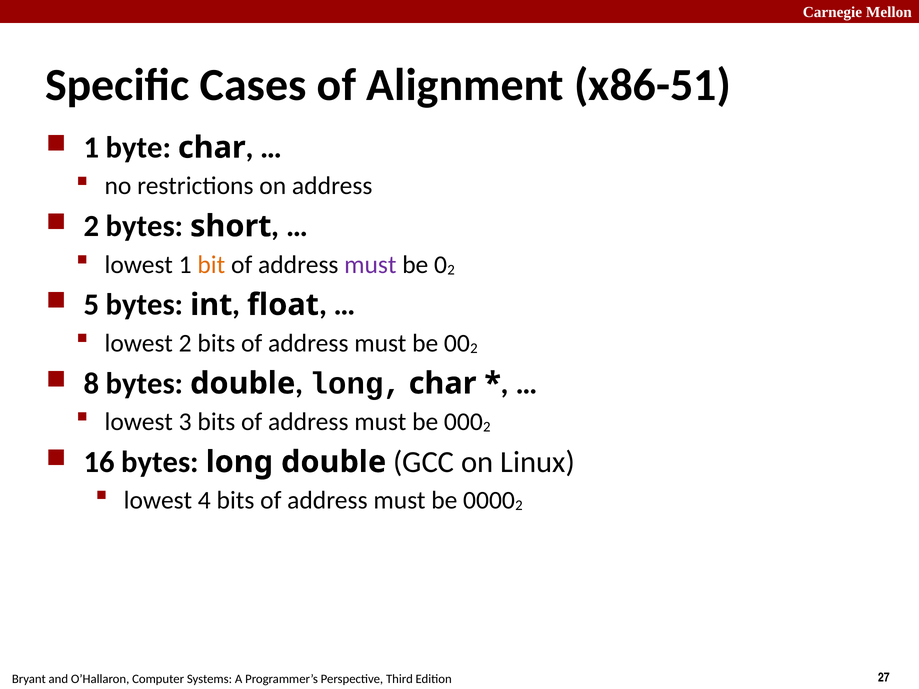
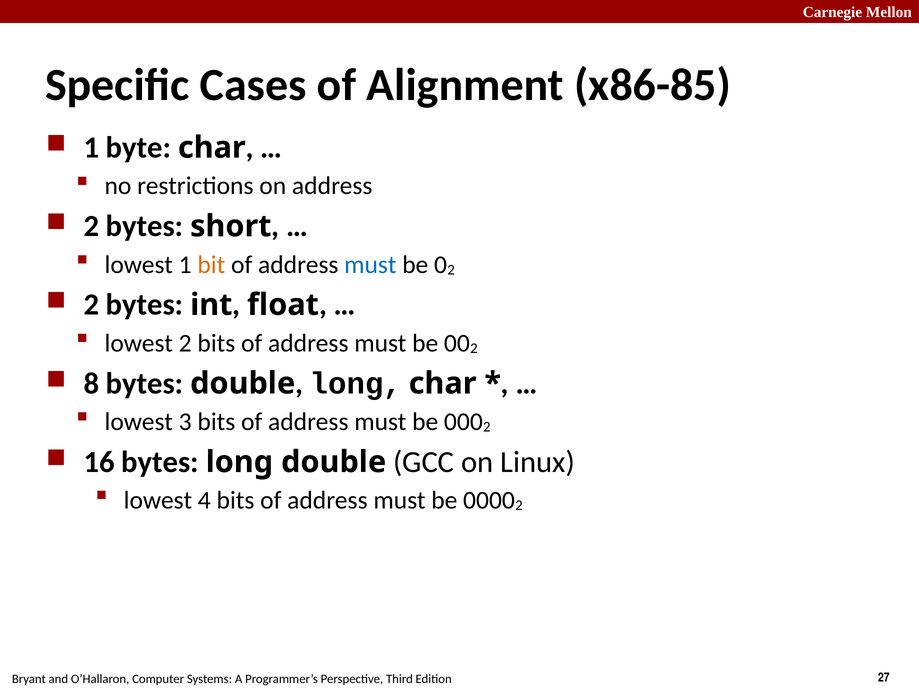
x86-51: x86-51 -> x86-85 (652, 85)
must colour: purple -> blue (370, 265)
5: 5 -> 2 (91, 305)
